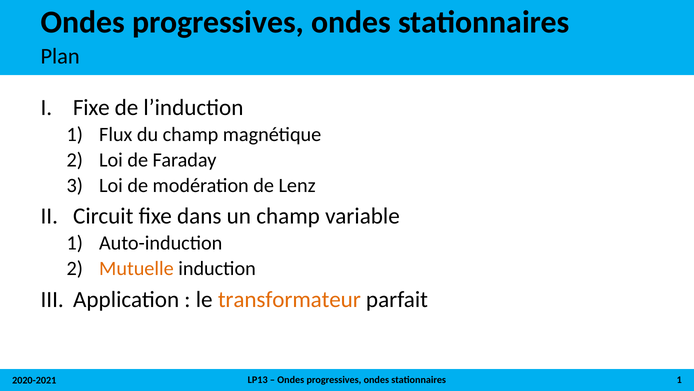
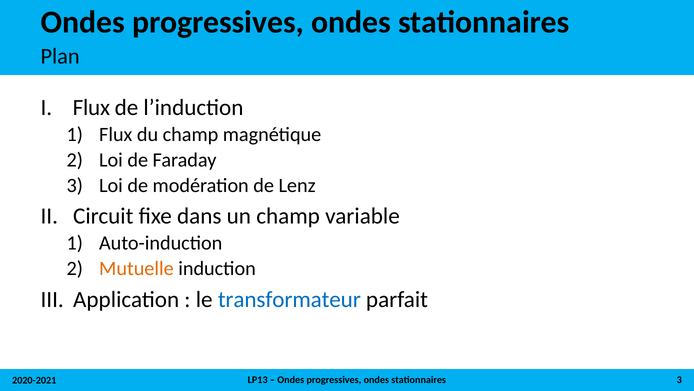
Fixe: Fixe -> Flux (91, 107)
transformateur colour: orange -> blue (289, 299)
stationnaires 1: 1 -> 3 (679, 379)
